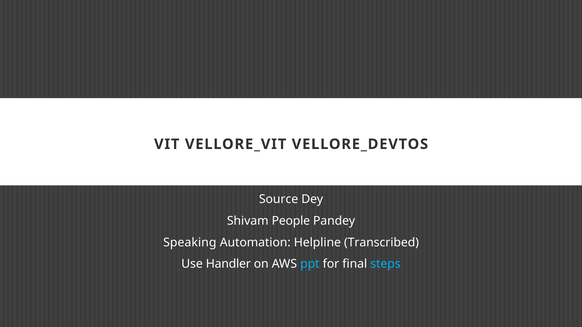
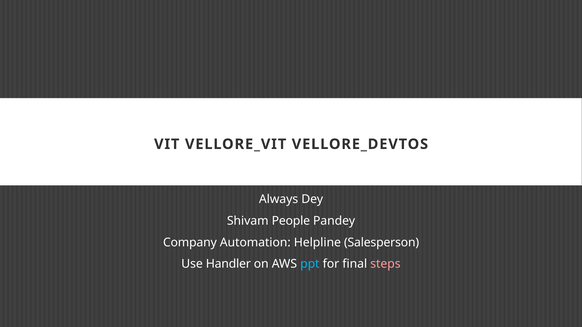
Source: Source -> Always (279, 199)
Speaking: Speaking -> Company (190, 243)
Transcribed: Transcribed -> Salesperson (382, 243)
steps colour: light blue -> pink (385, 264)
